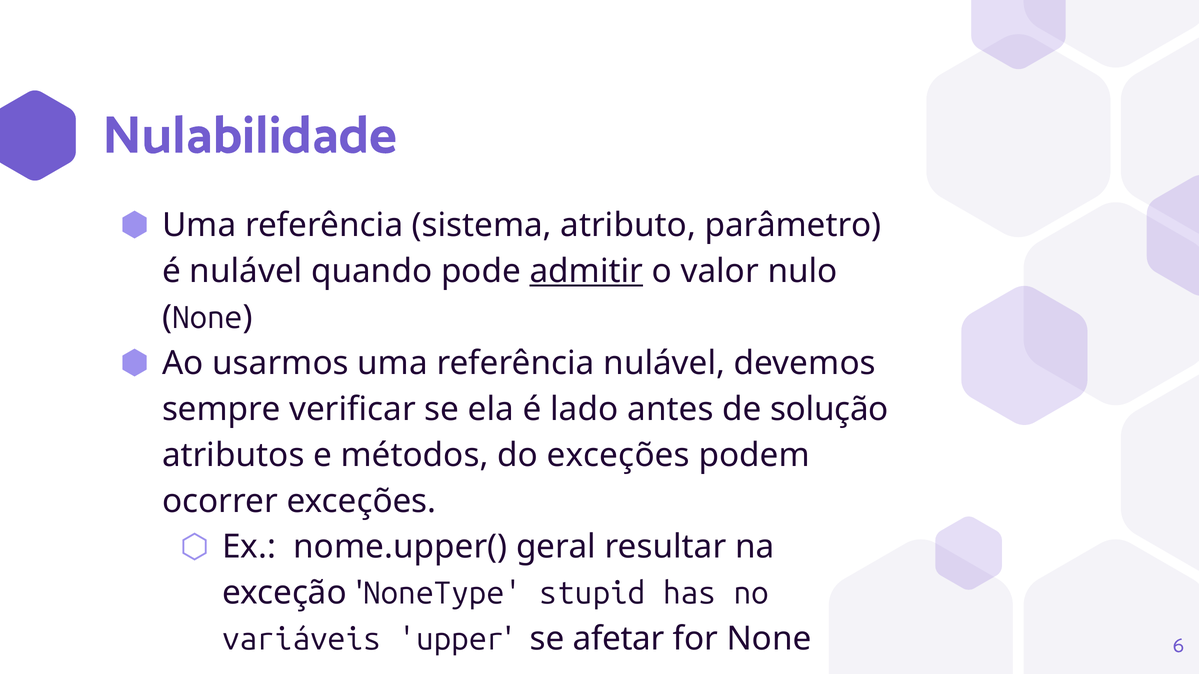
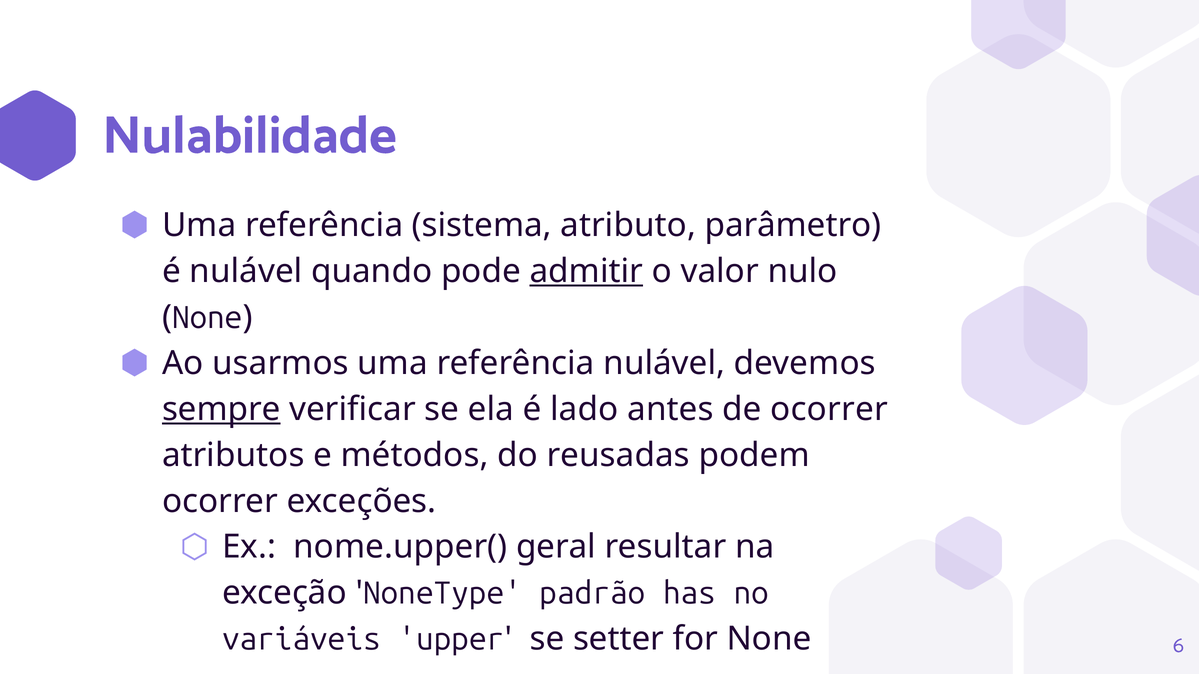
sempre underline: none -> present (221, 409)
de solução: solução -> ocorrer (829, 409)
do exceções: exceções -> reusadas (618, 455)
stupid: stupid -> padrão (593, 594)
afetar: afetar -> setter (619, 639)
